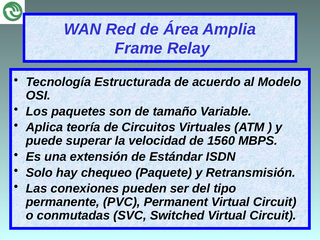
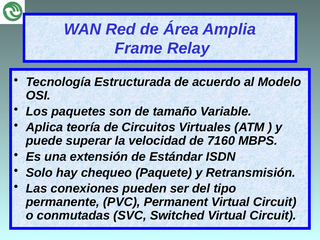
1560: 1560 -> 7160 (221, 141)
